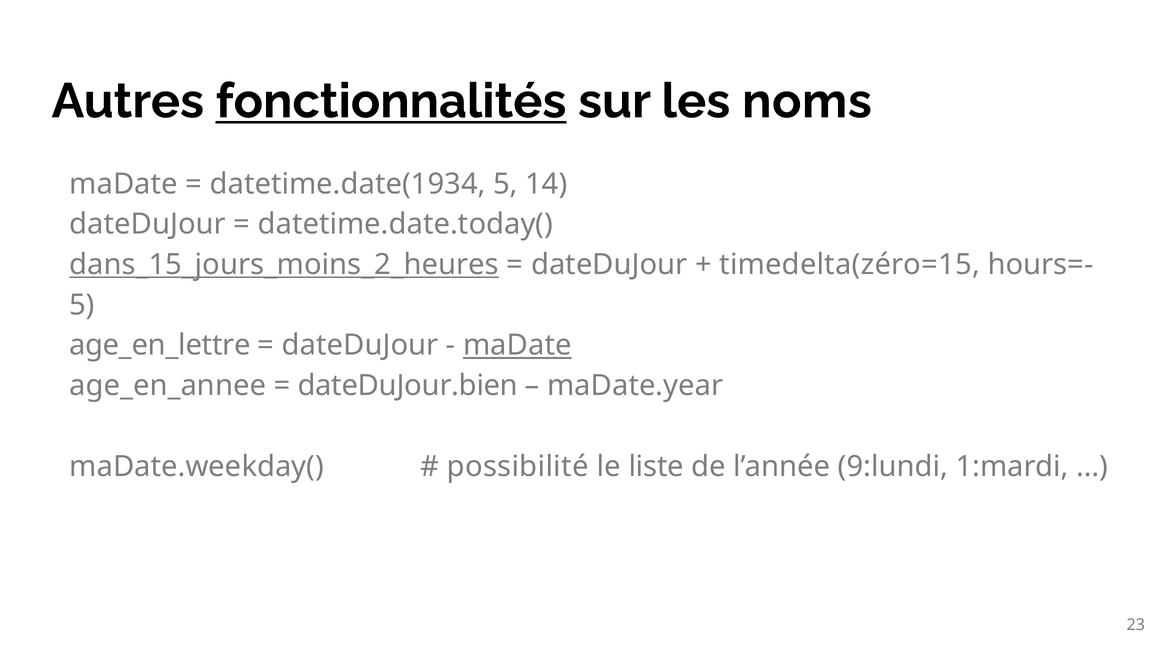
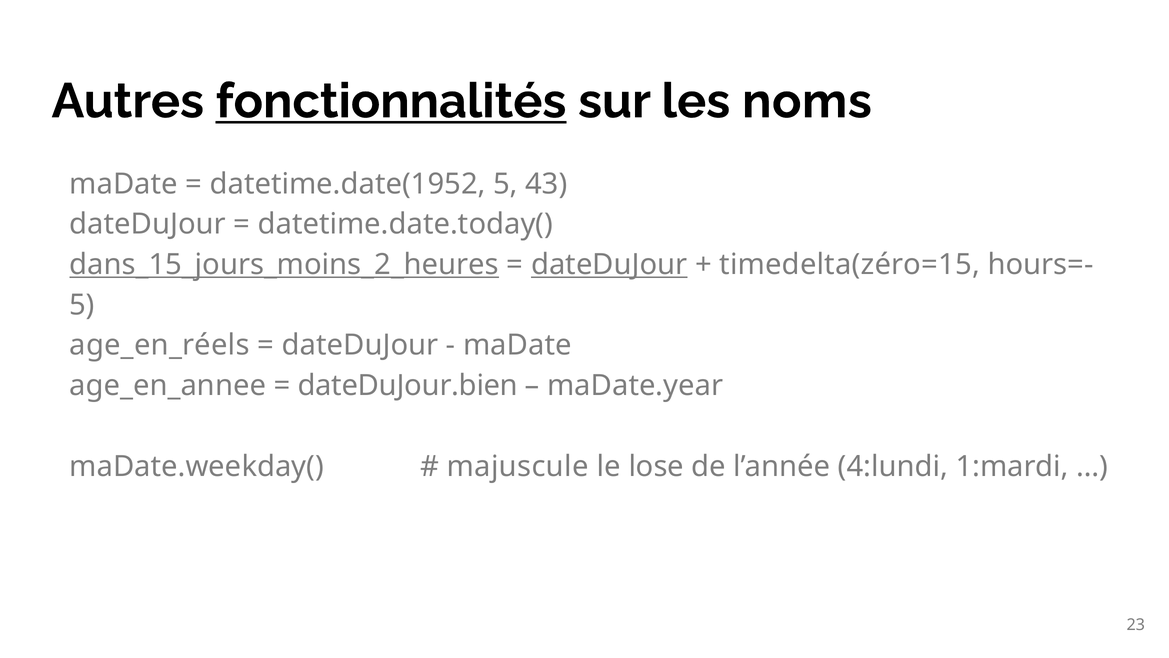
datetime.date(1934: datetime.date(1934 -> datetime.date(1952 (348, 184)
14: 14 -> 43 (546, 184)
dateDuJour underline: none -> present (609, 264)
age_en_lettre: age_en_lettre -> age_en_réels (160, 345)
maDate underline: present -> none (517, 345)
possibilité: possibilité -> majuscule (518, 466)
liste: liste -> lose (656, 466)
9:lundi: 9:lundi -> 4:lundi (893, 466)
